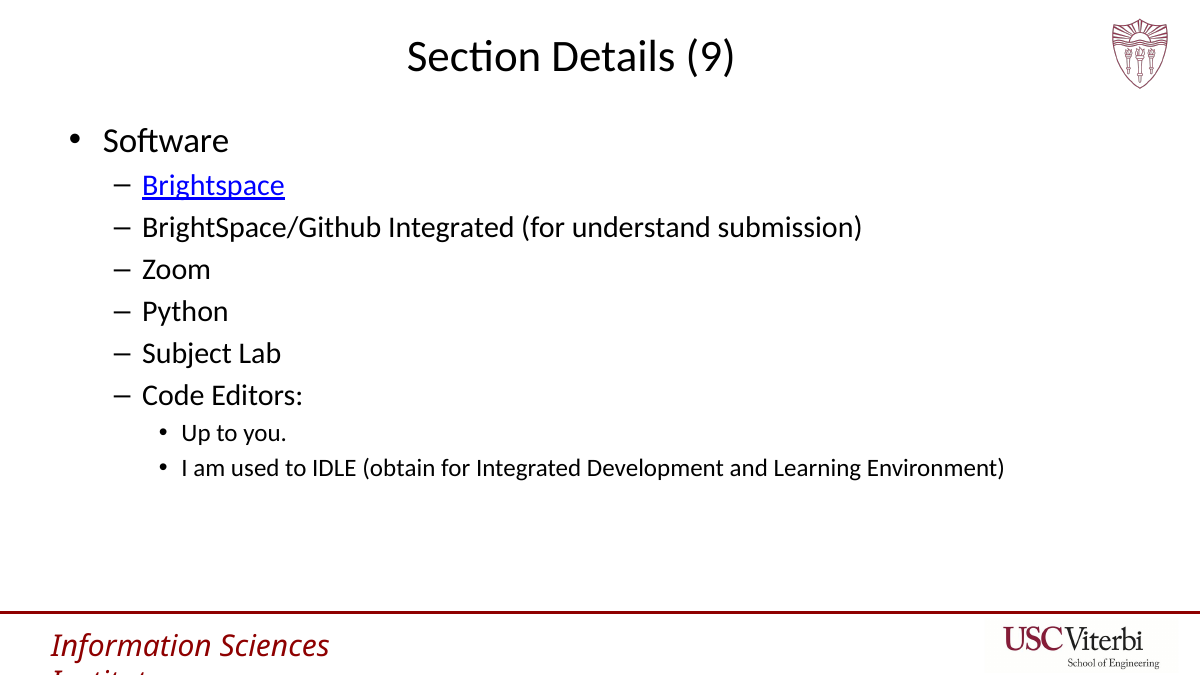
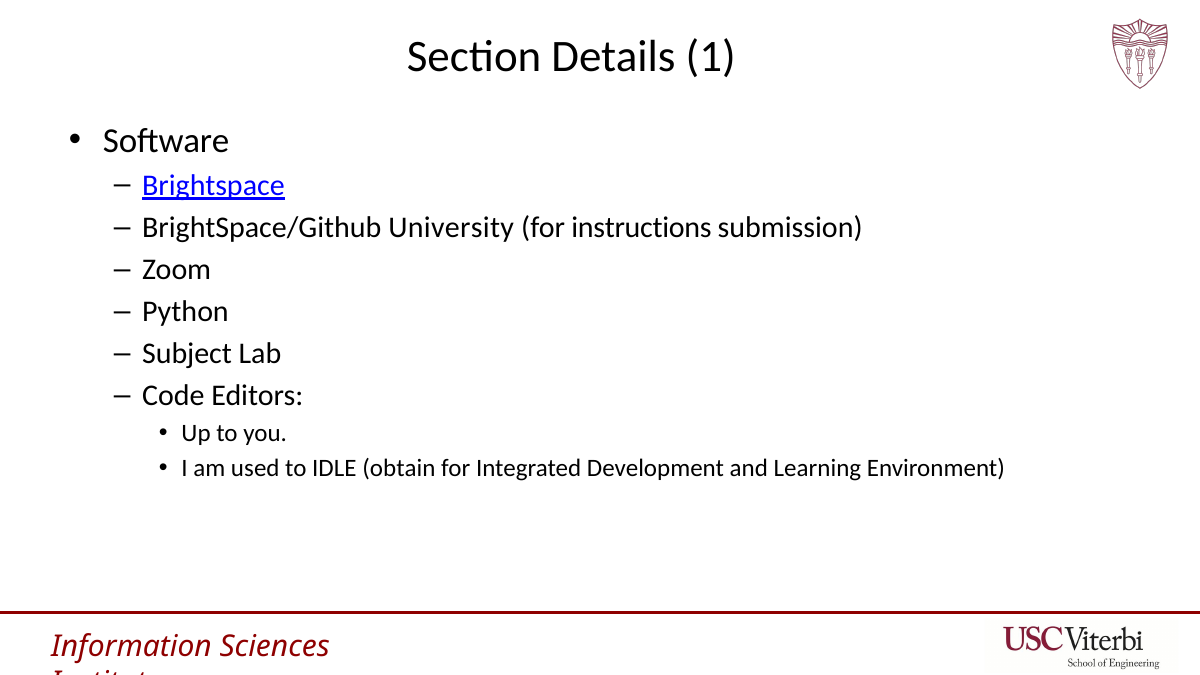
9: 9 -> 1 (711, 56)
BrightSpace/Github Integrated: Integrated -> University (451, 228)
understand: understand -> instructions (641, 228)
